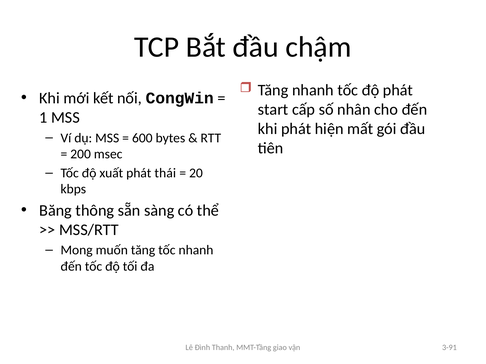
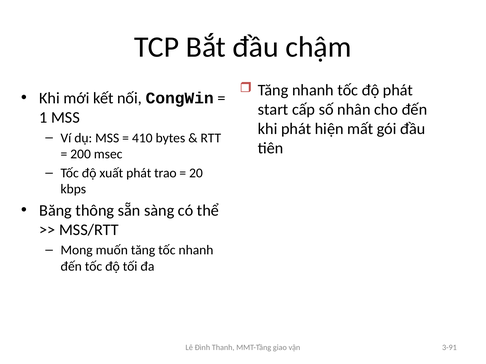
600: 600 -> 410 (142, 138)
thái: thái -> trao (165, 173)
